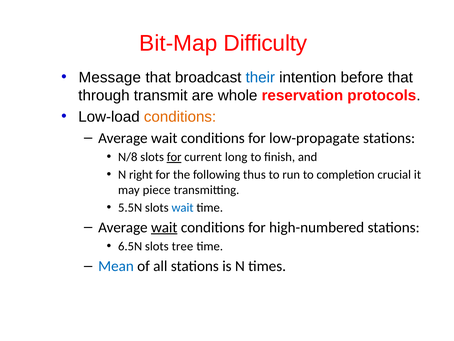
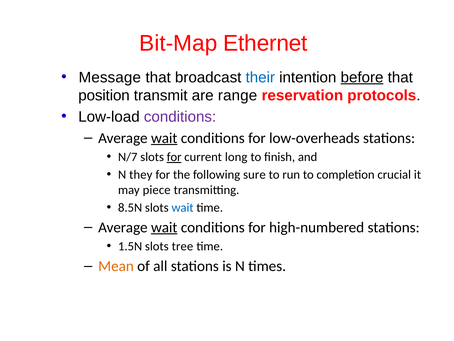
Difficulty: Difficulty -> Ethernet (265, 43)
before underline: none -> present (362, 77)
through: through -> position (104, 95)
whole: whole -> range (238, 95)
conditions colour: orange -> purple (180, 117)
wait underline: none -> present (164, 138)
low-propagate: low-propagate -> low-overheads (314, 138)
N/8: N/8 -> N/7 (128, 157)
right: right -> they (141, 174)
thus: thus -> sure (254, 174)
5.5N: 5.5N -> 8.5N (130, 207)
6.5N: 6.5N -> 1.5N (130, 246)
Mean colour: blue -> orange (116, 266)
